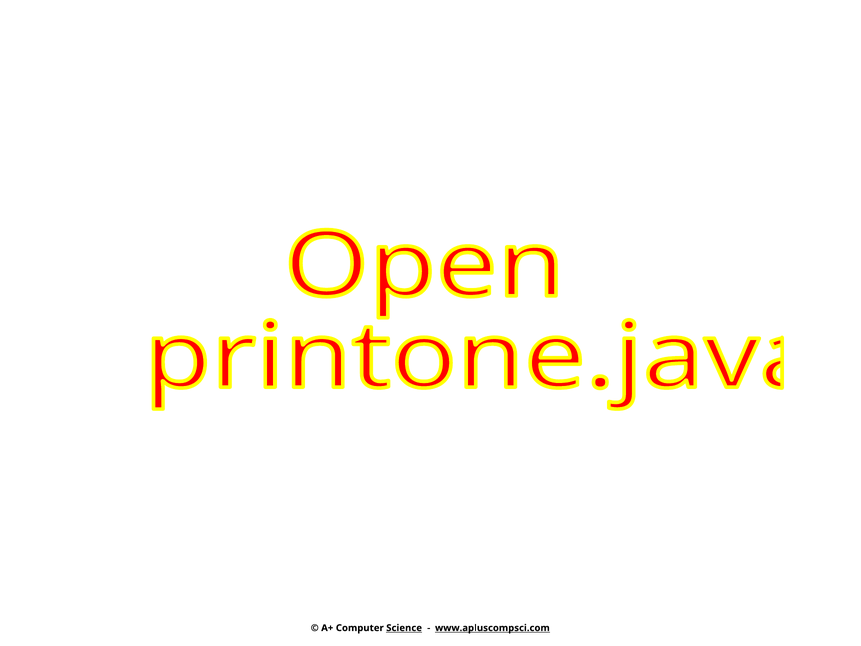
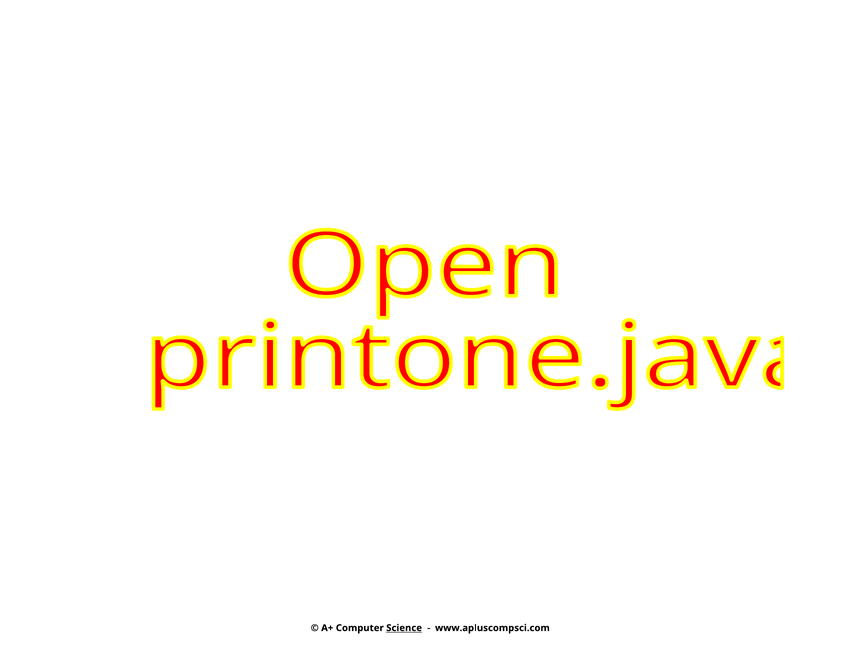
www.apluscompsci.com underline: present -> none (492, 628)
